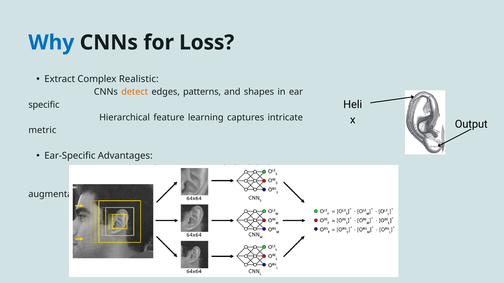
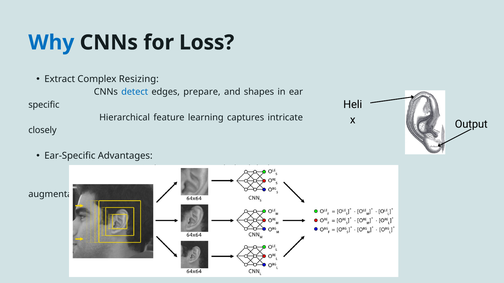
Realistic: Realistic -> Resizing (139, 79)
detect colour: orange -> blue (135, 92)
patterns: patterns -> prepare (202, 92)
metric: metric -> closely (42, 130)
